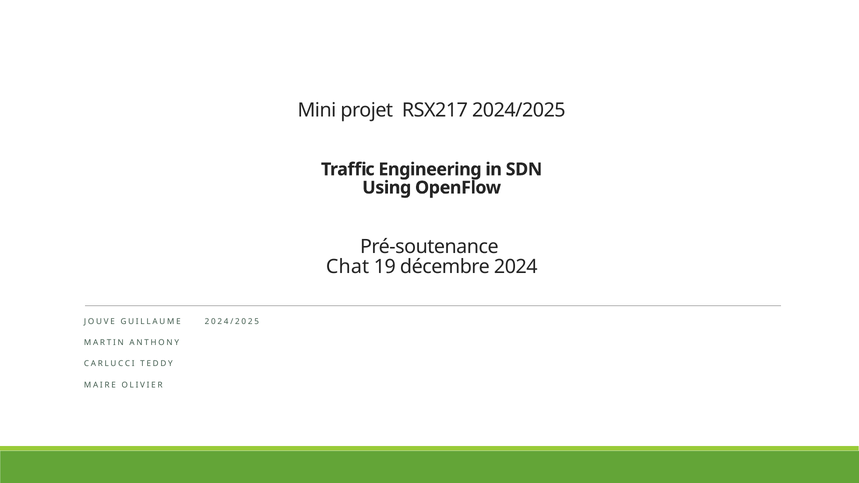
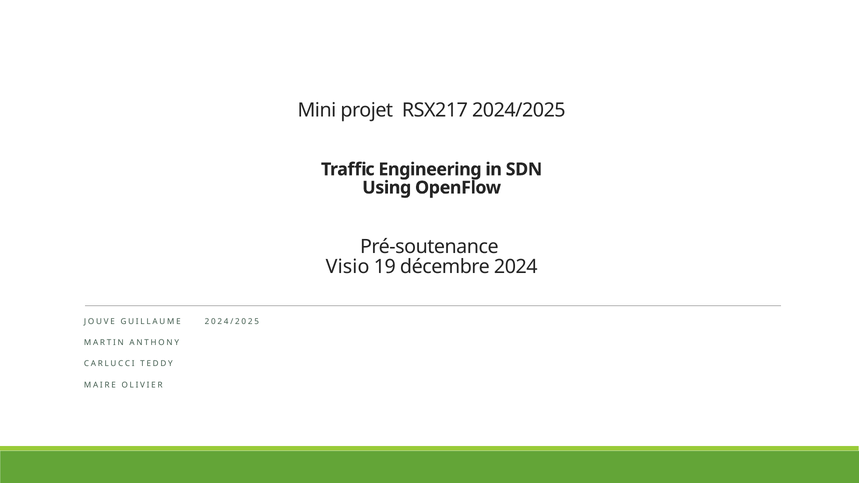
Chat: Chat -> Visio (348, 267)
